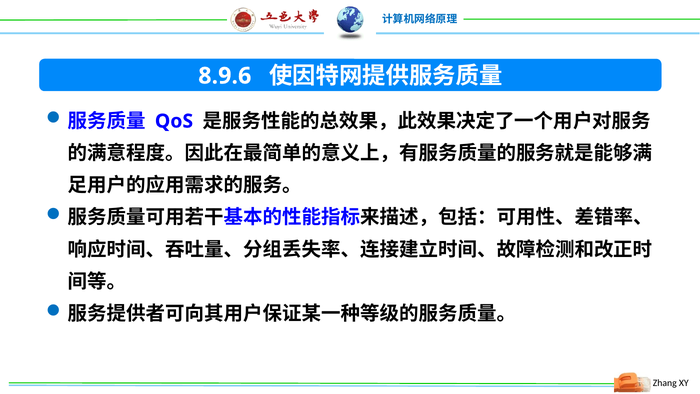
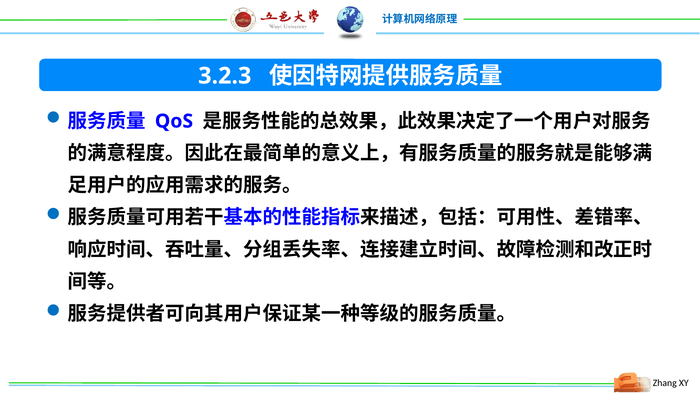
8.9.6: 8.9.6 -> 3.2.3 (225, 76)
